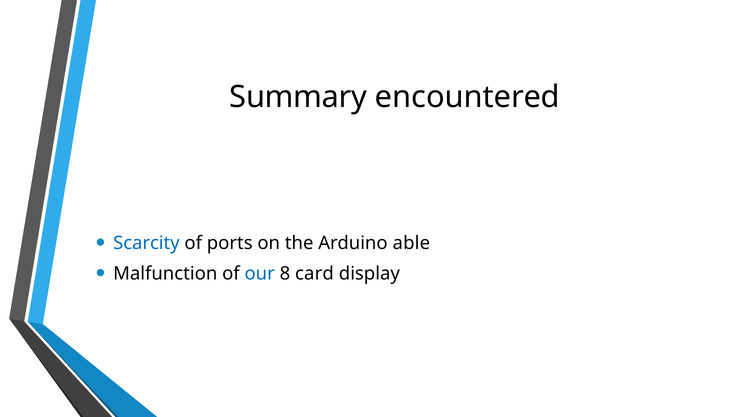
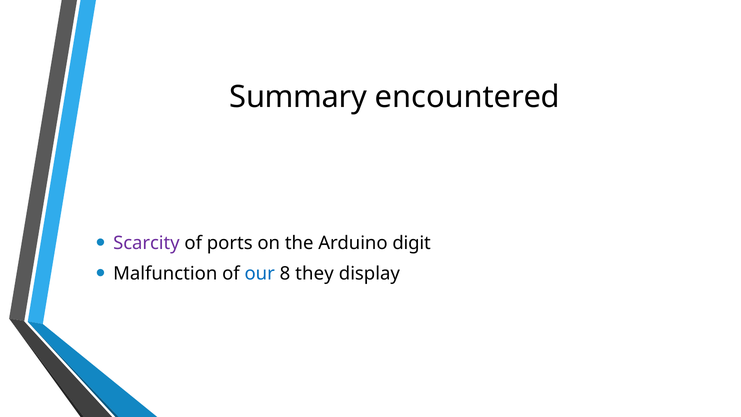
Scarcity colour: blue -> purple (146, 243)
able: able -> digit (412, 243)
card: card -> they (314, 274)
